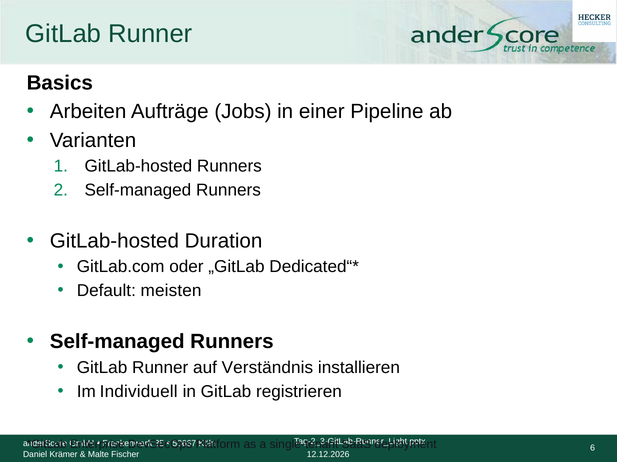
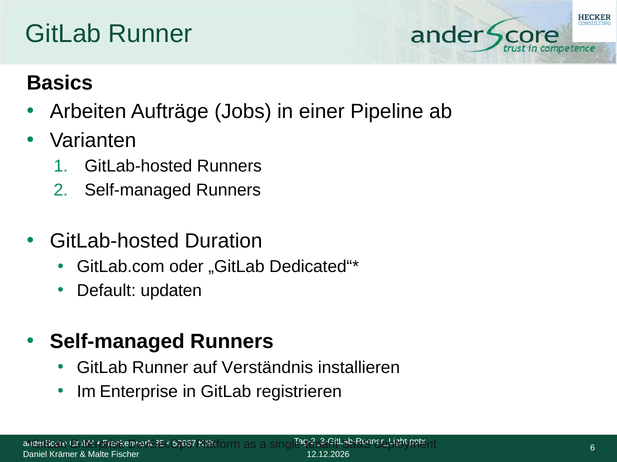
meisten: meisten -> updaten (171, 291)
Im Individuell: Individuell -> Enterprise (139, 392)
